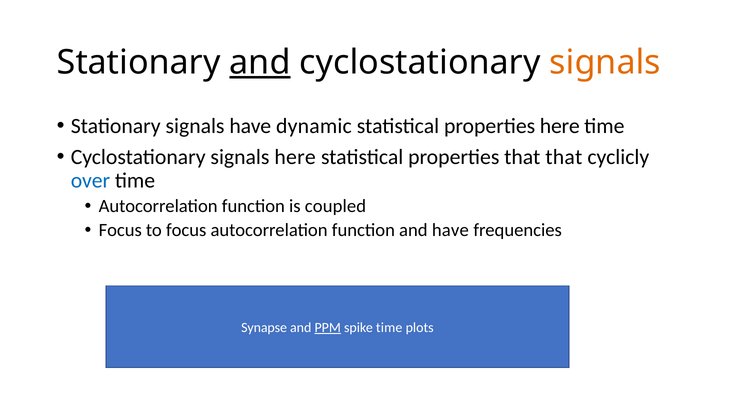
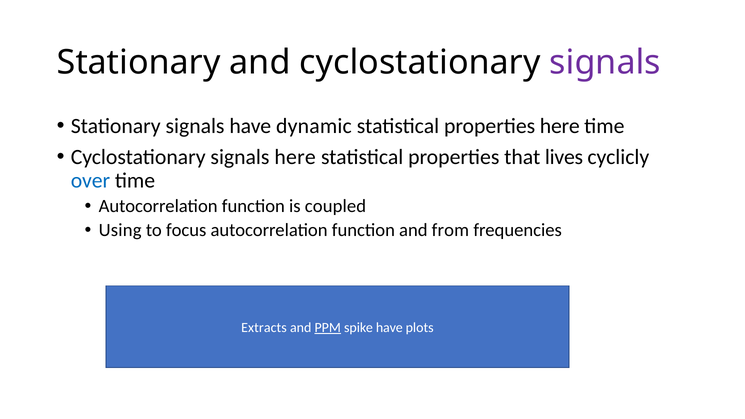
and underline: present -> none (260, 63)
signals colour: orange -> purple (605, 63)
that that: that -> lives (564, 157)
Focus: Focus -> Using (120, 230)
and have: have -> from (450, 230)
Synapse: Synapse -> Extracts (264, 328)
spike time: time -> have (389, 328)
